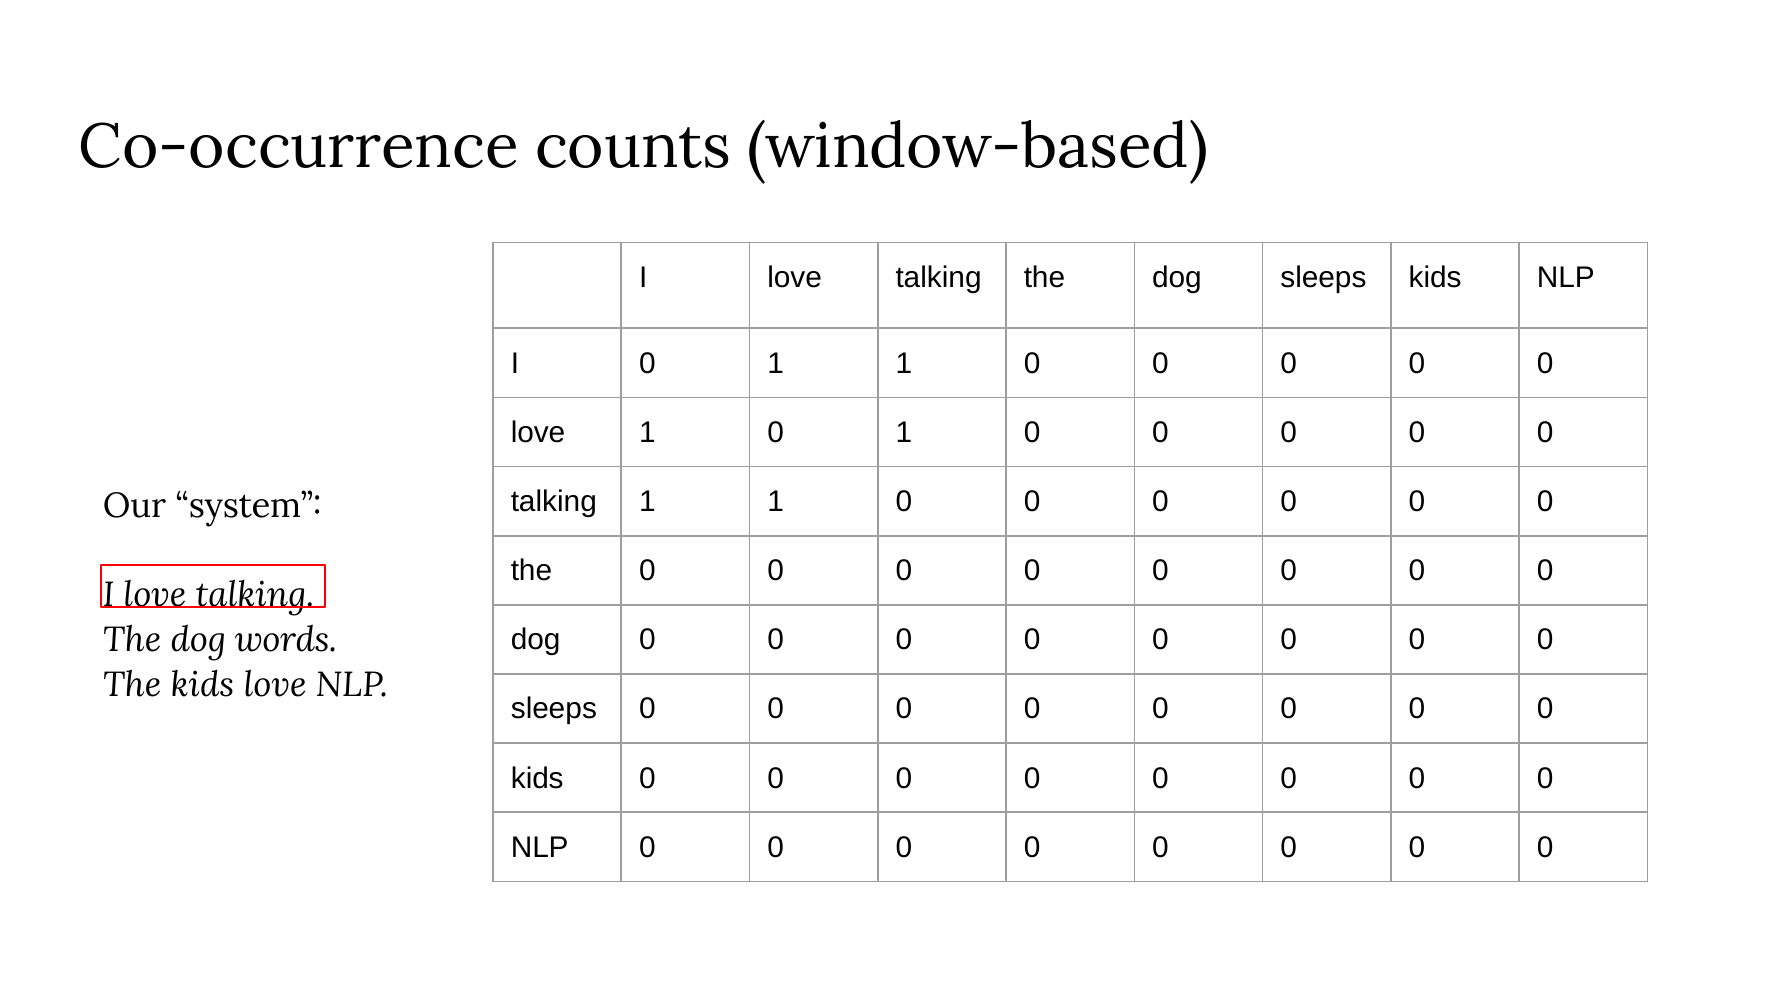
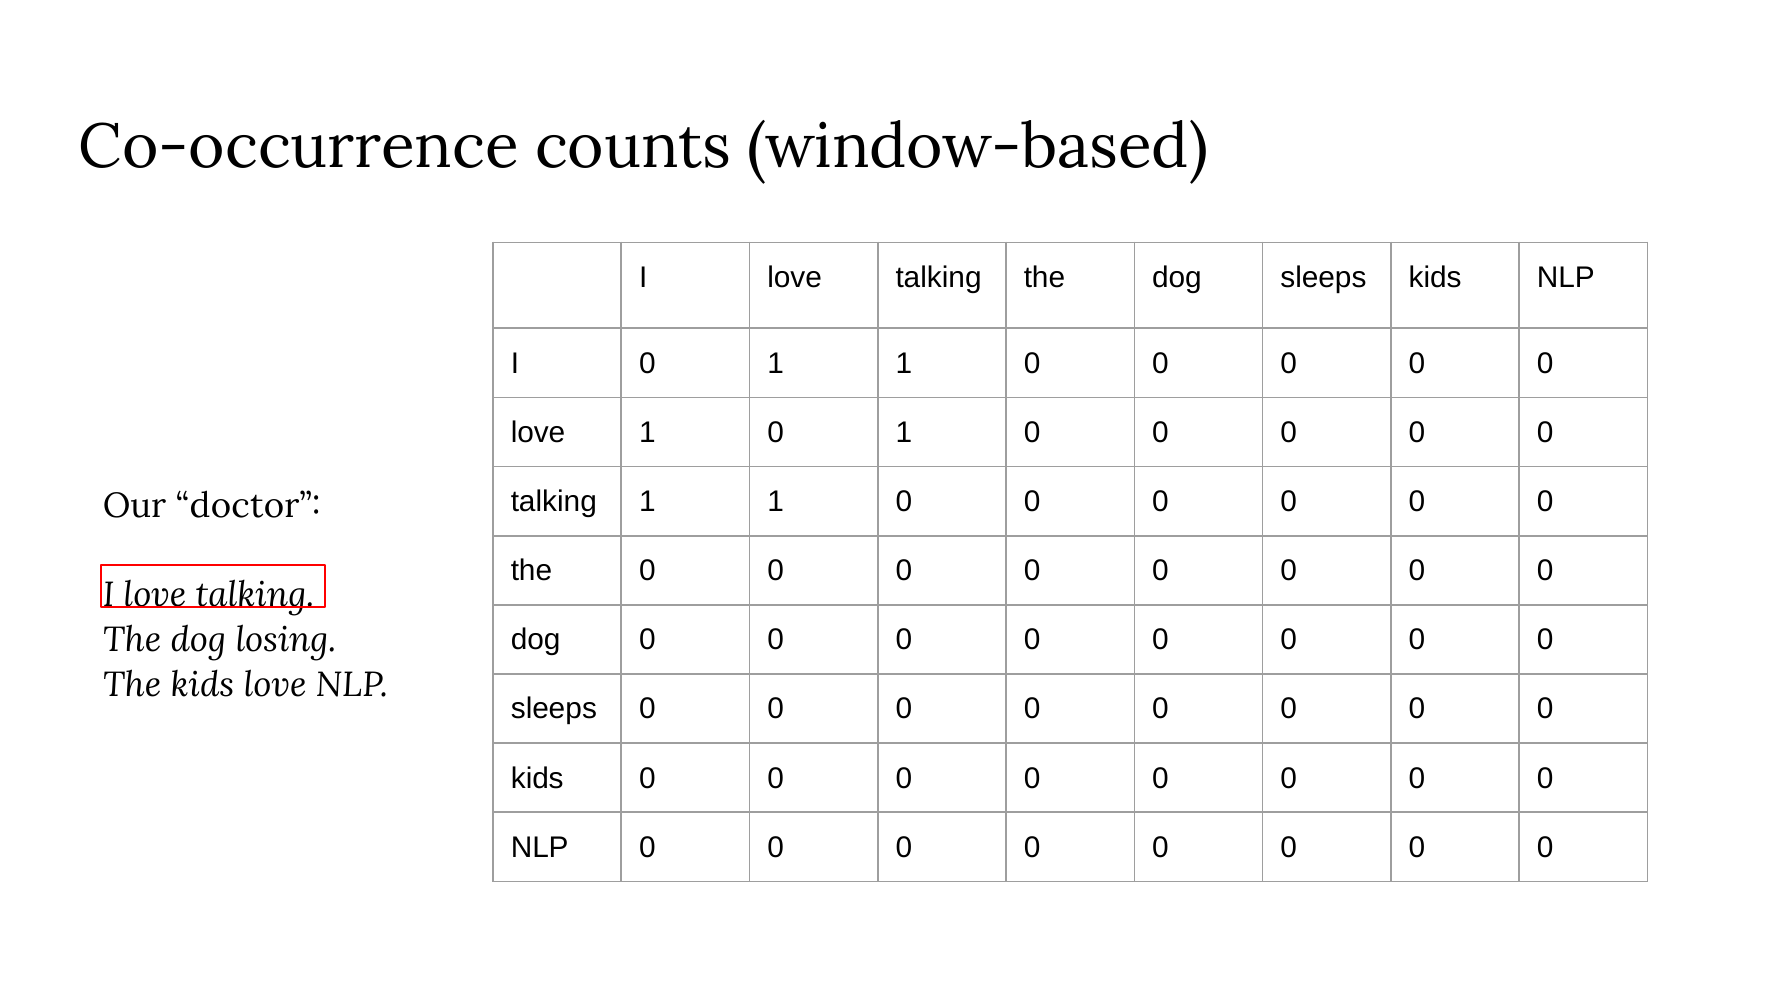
system: system -> doctor (248, 506)
words: words -> losing (286, 640)
